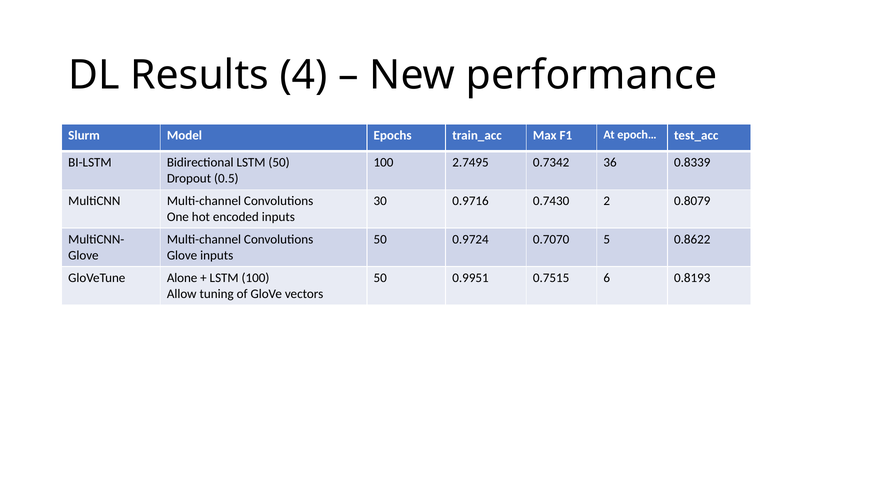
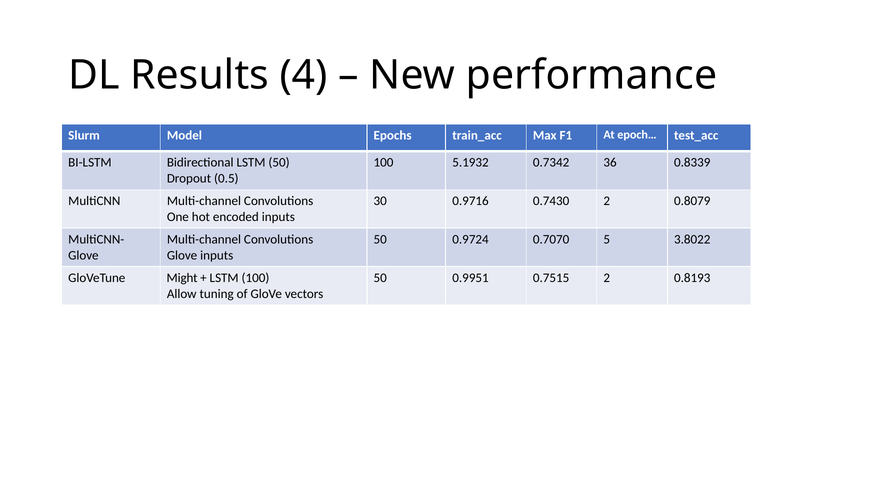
2.7495: 2.7495 -> 5.1932 (471, 163)
0.8622: 0.8622 -> 3.8022 (692, 240)
Alone: Alone -> Might (182, 278)
0.7515 6: 6 -> 2 (607, 278)
